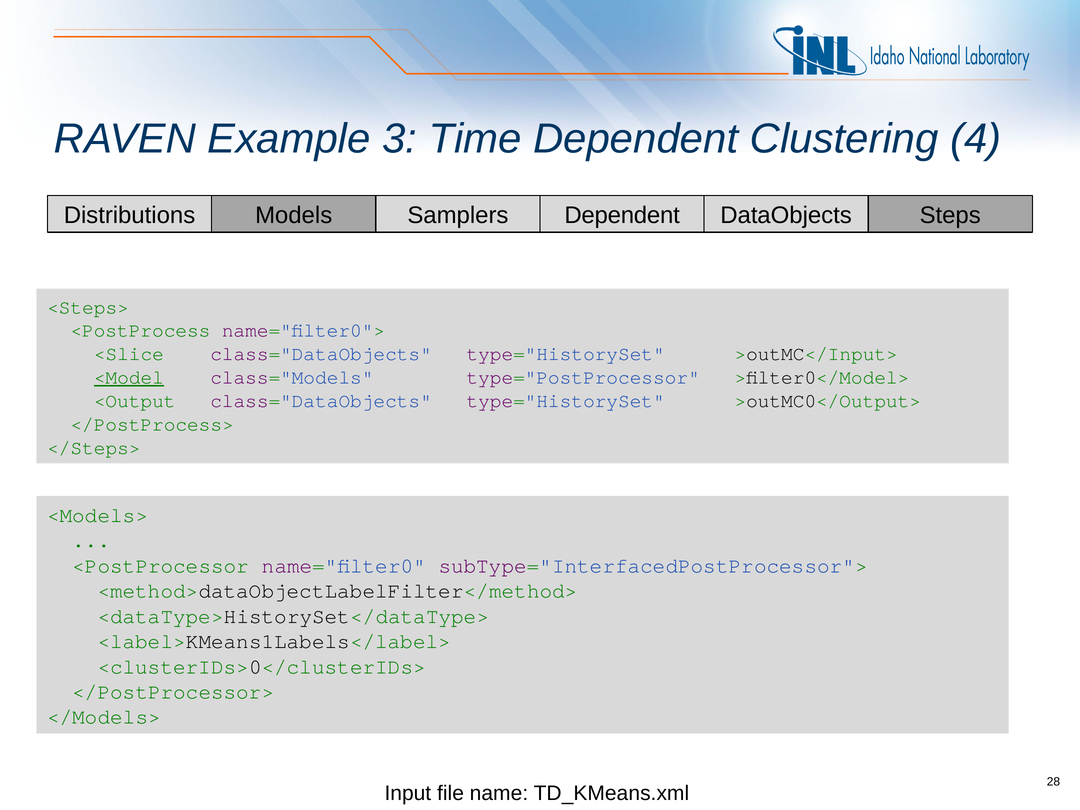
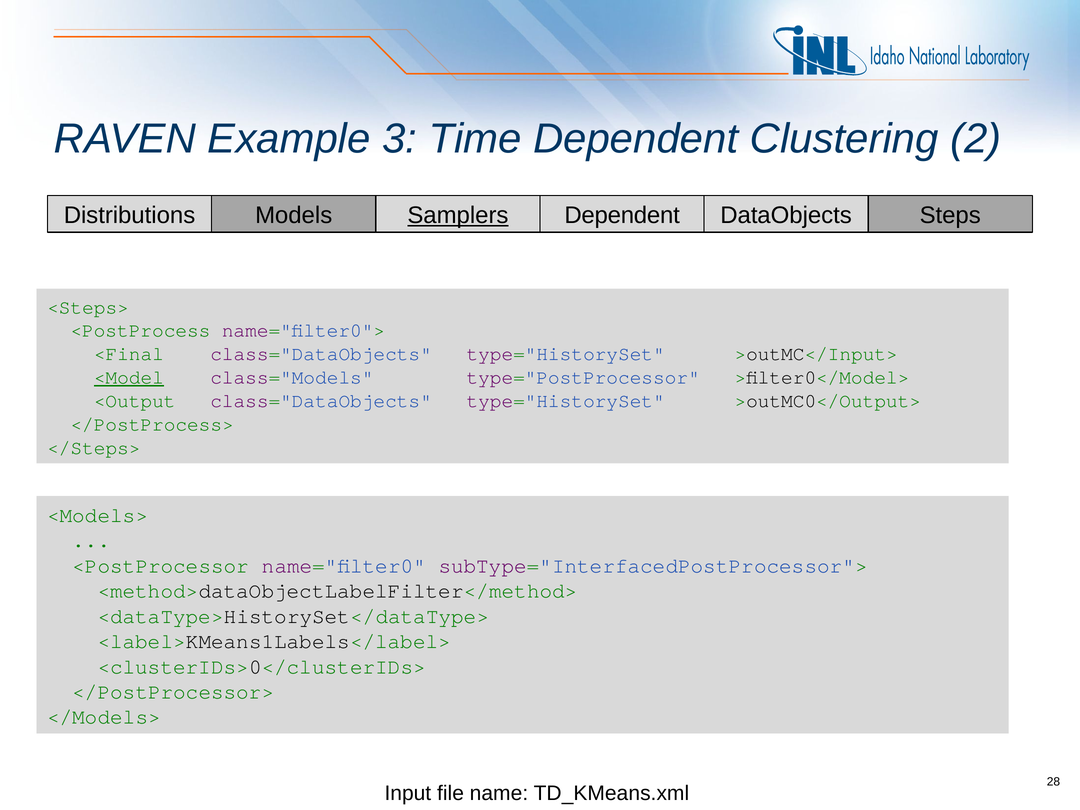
4: 4 -> 2 (976, 139)
Samplers underline: none -> present (458, 216)
<Slice: <Slice -> <Final (129, 354)
